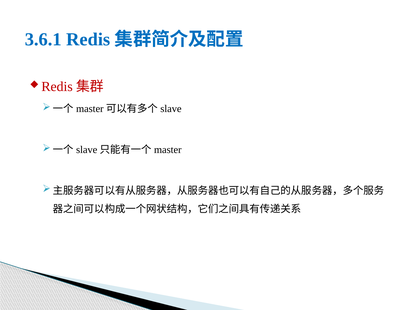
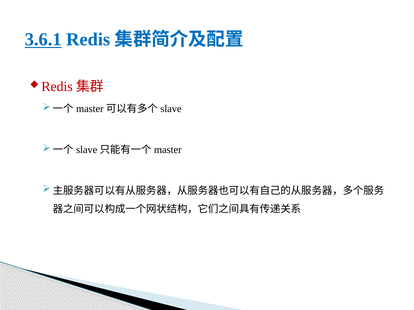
3.6.1 underline: none -> present (43, 40)
